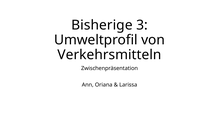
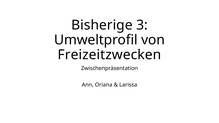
Verkehrsmitteln: Verkehrsmitteln -> Freizeitzwecken (109, 55)
